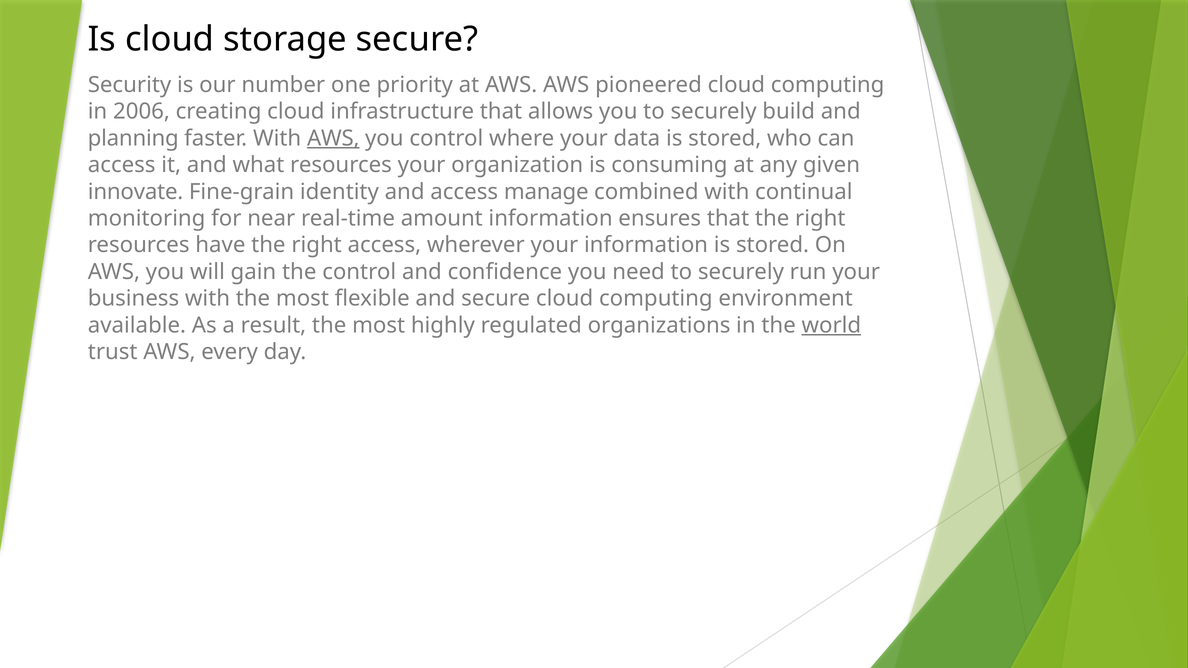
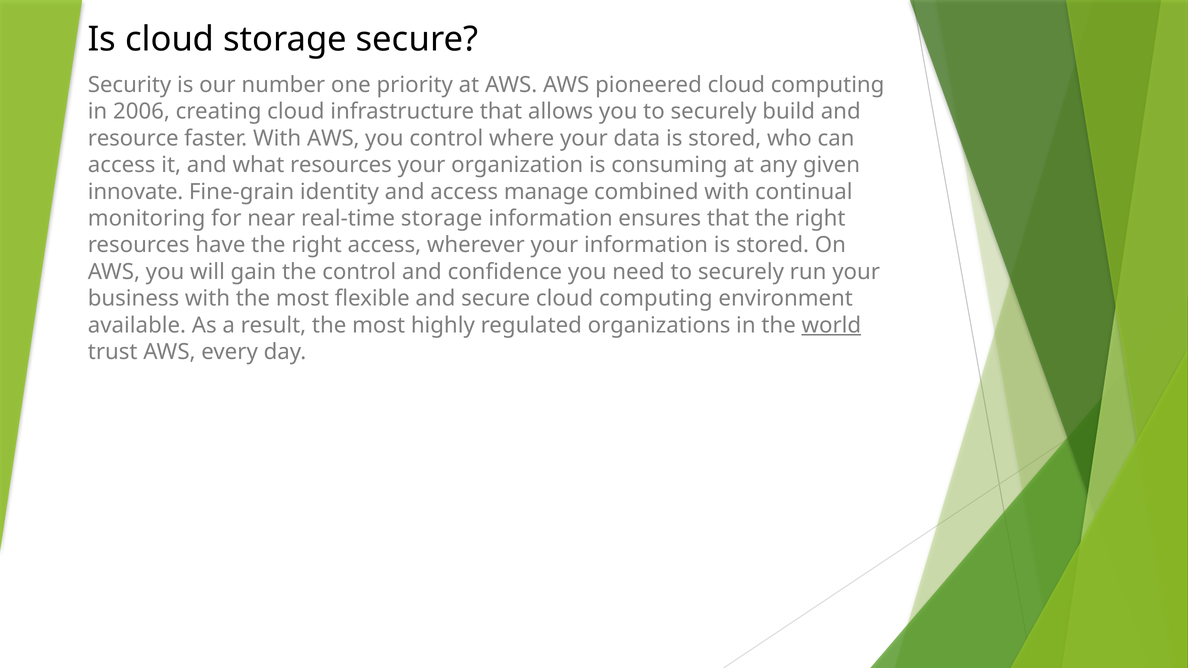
planning: planning -> resource (133, 138)
AWS underline: present -> none (333, 138)
real-time amount: amount -> storage (442, 218)
